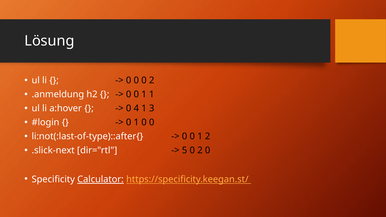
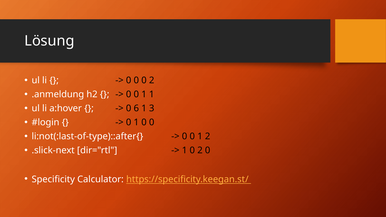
4: 4 -> 6 (136, 108)
5: 5 -> 1 (185, 150)
Calculator underline: present -> none (100, 179)
